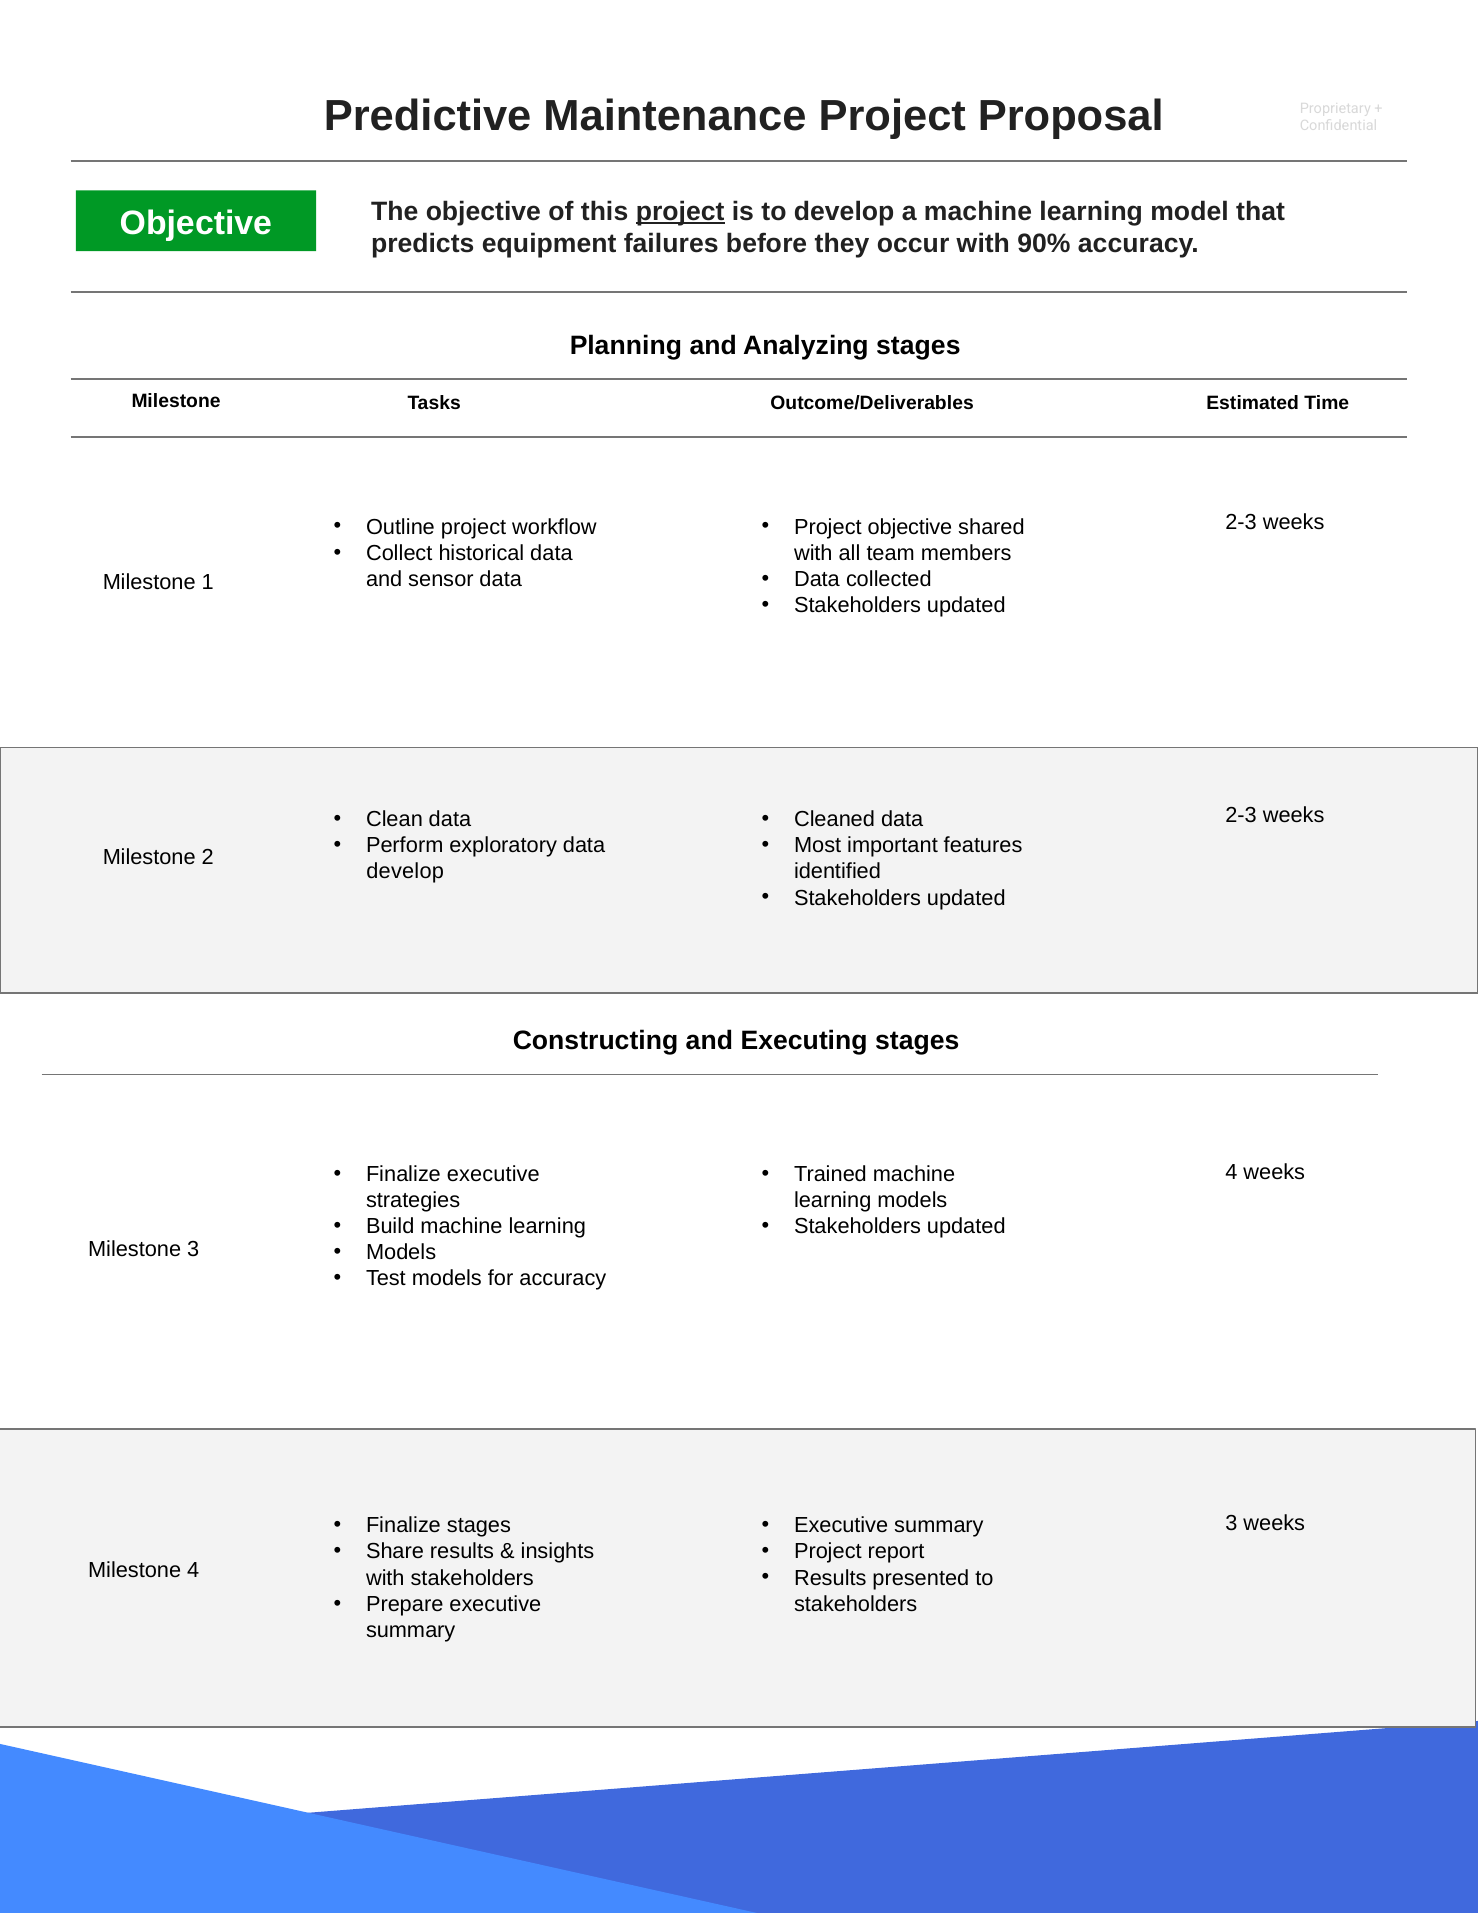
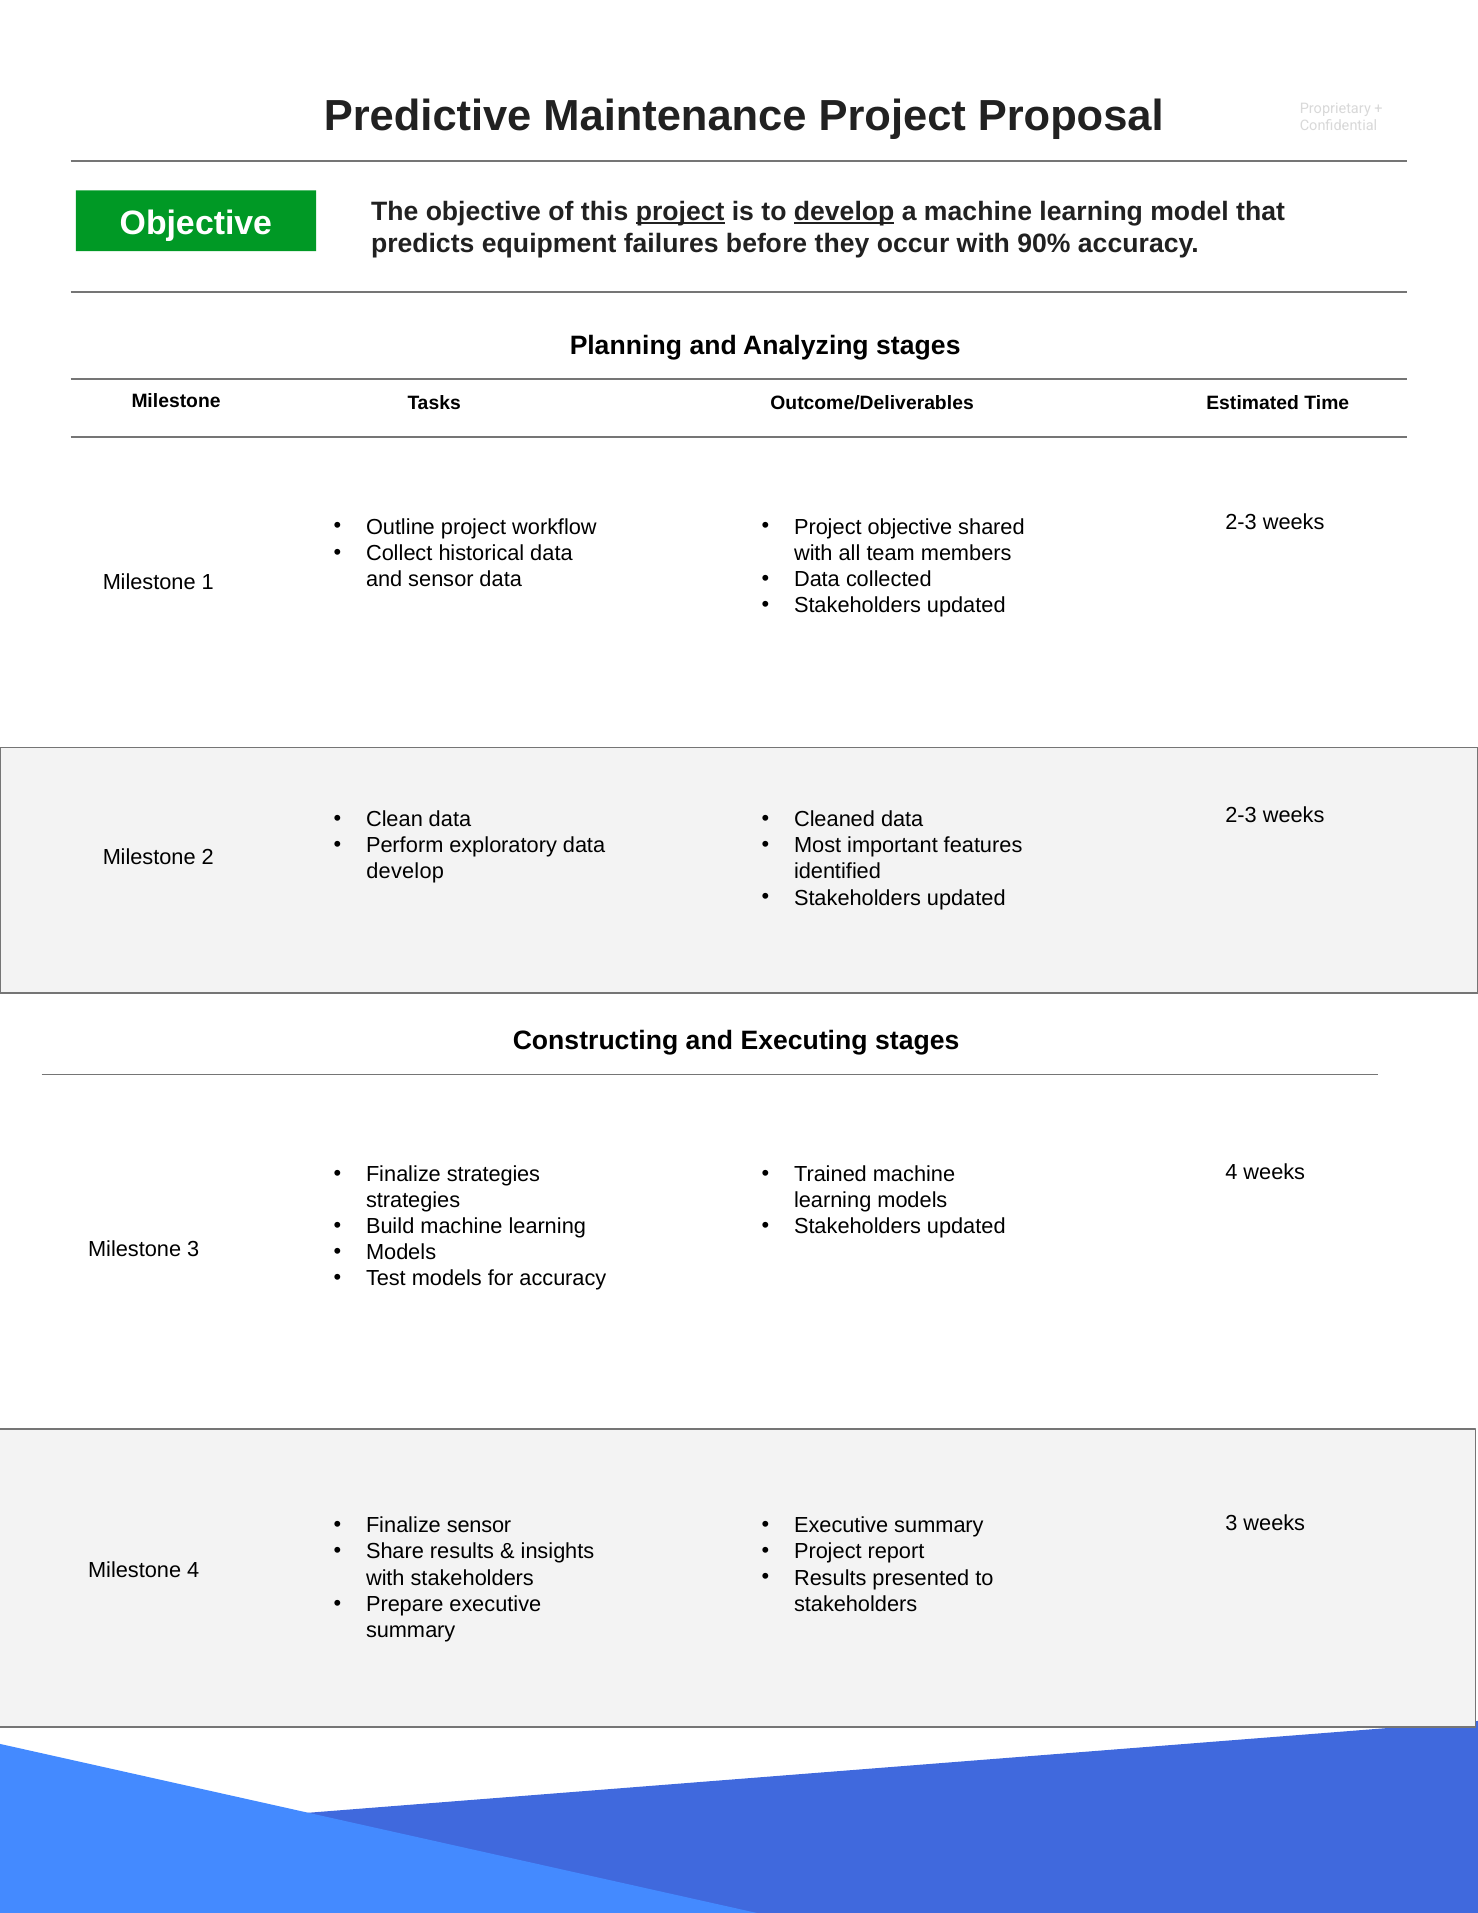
develop underline: none -> present (844, 212)
Finalize executive: executive -> strategies (494, 1174)
Finalize stages: stages -> sensor (479, 1525)
